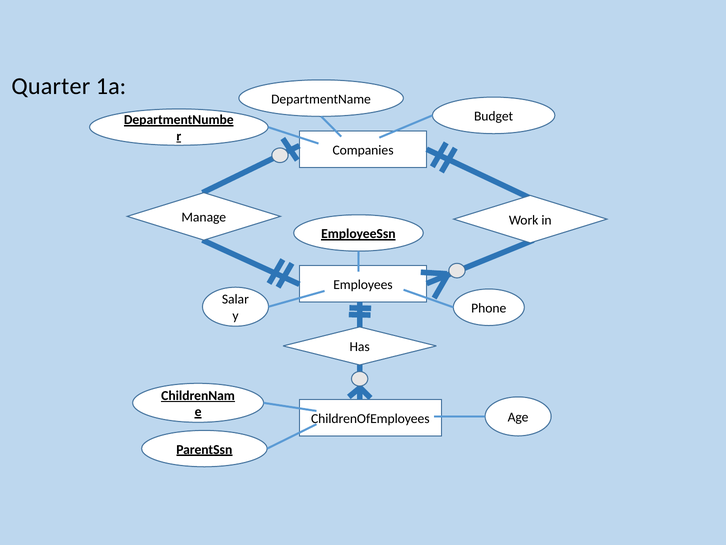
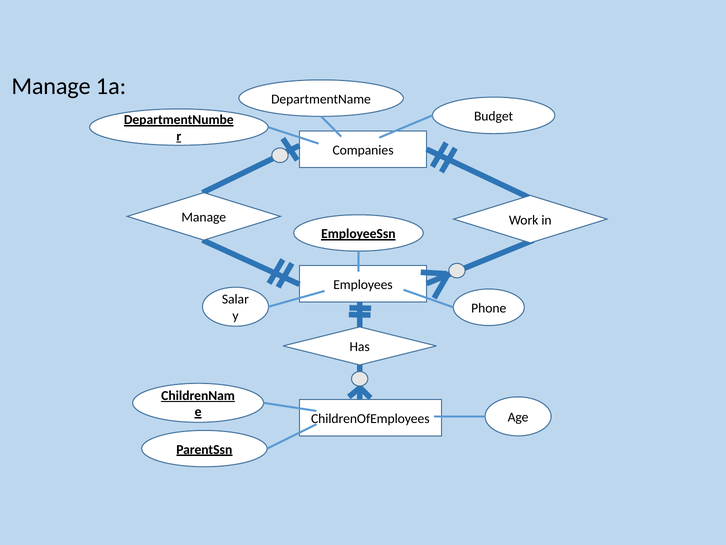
Quarter: Quarter -> Manage (51, 86)
